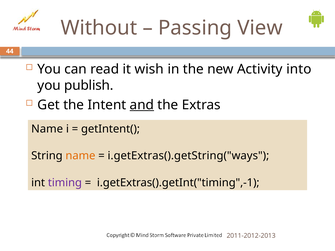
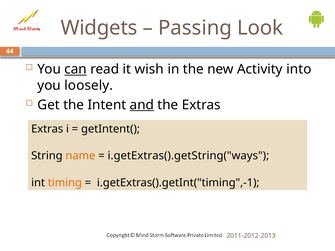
Without: Without -> Widgets (99, 28)
View: View -> Look (260, 28)
can underline: none -> present (76, 69)
publish: publish -> loosely (89, 86)
Name: Name -> Extras (47, 129)
timing colour: purple -> orange (65, 183)
